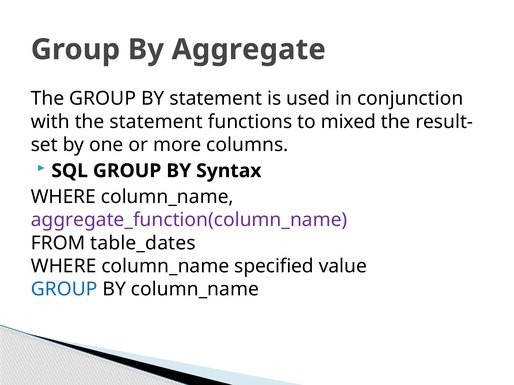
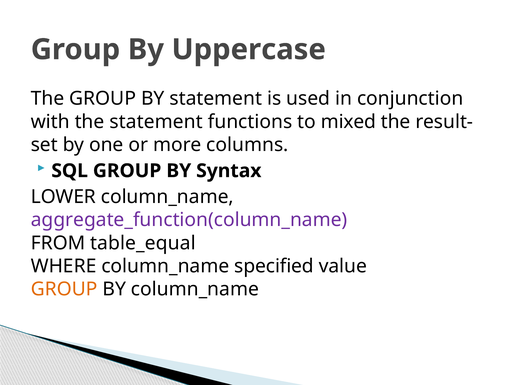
Aggregate: Aggregate -> Uppercase (249, 50)
WHERE: WHERE -> LOWER (63, 197)
table_dates: table_dates -> table_equal (143, 243)
GROUP colour: blue -> orange (64, 290)
